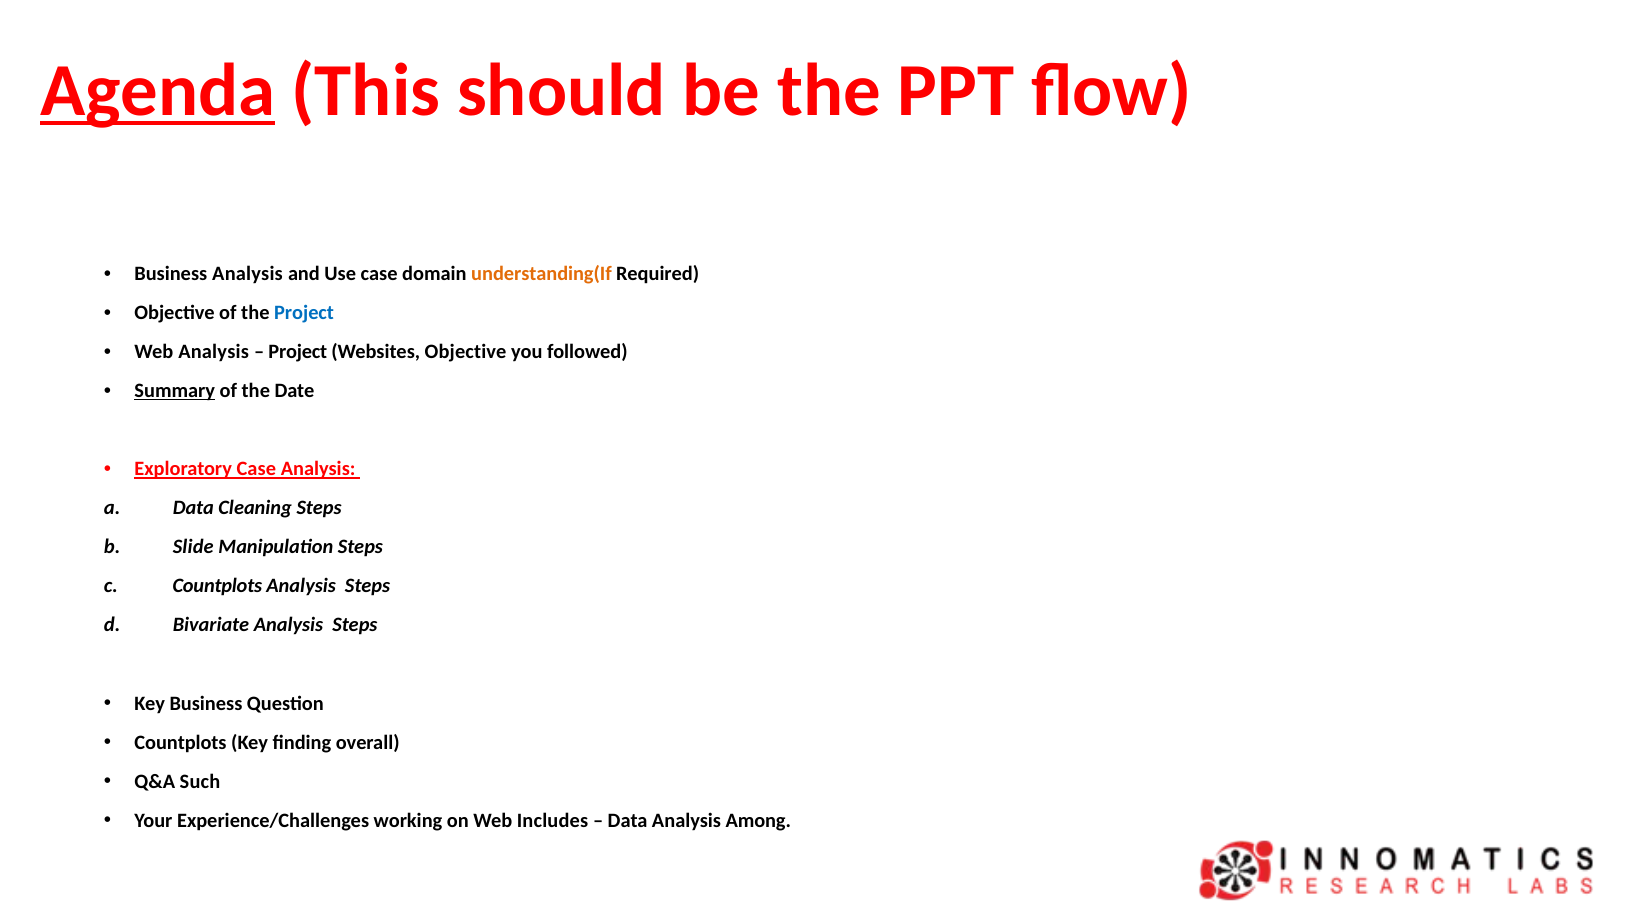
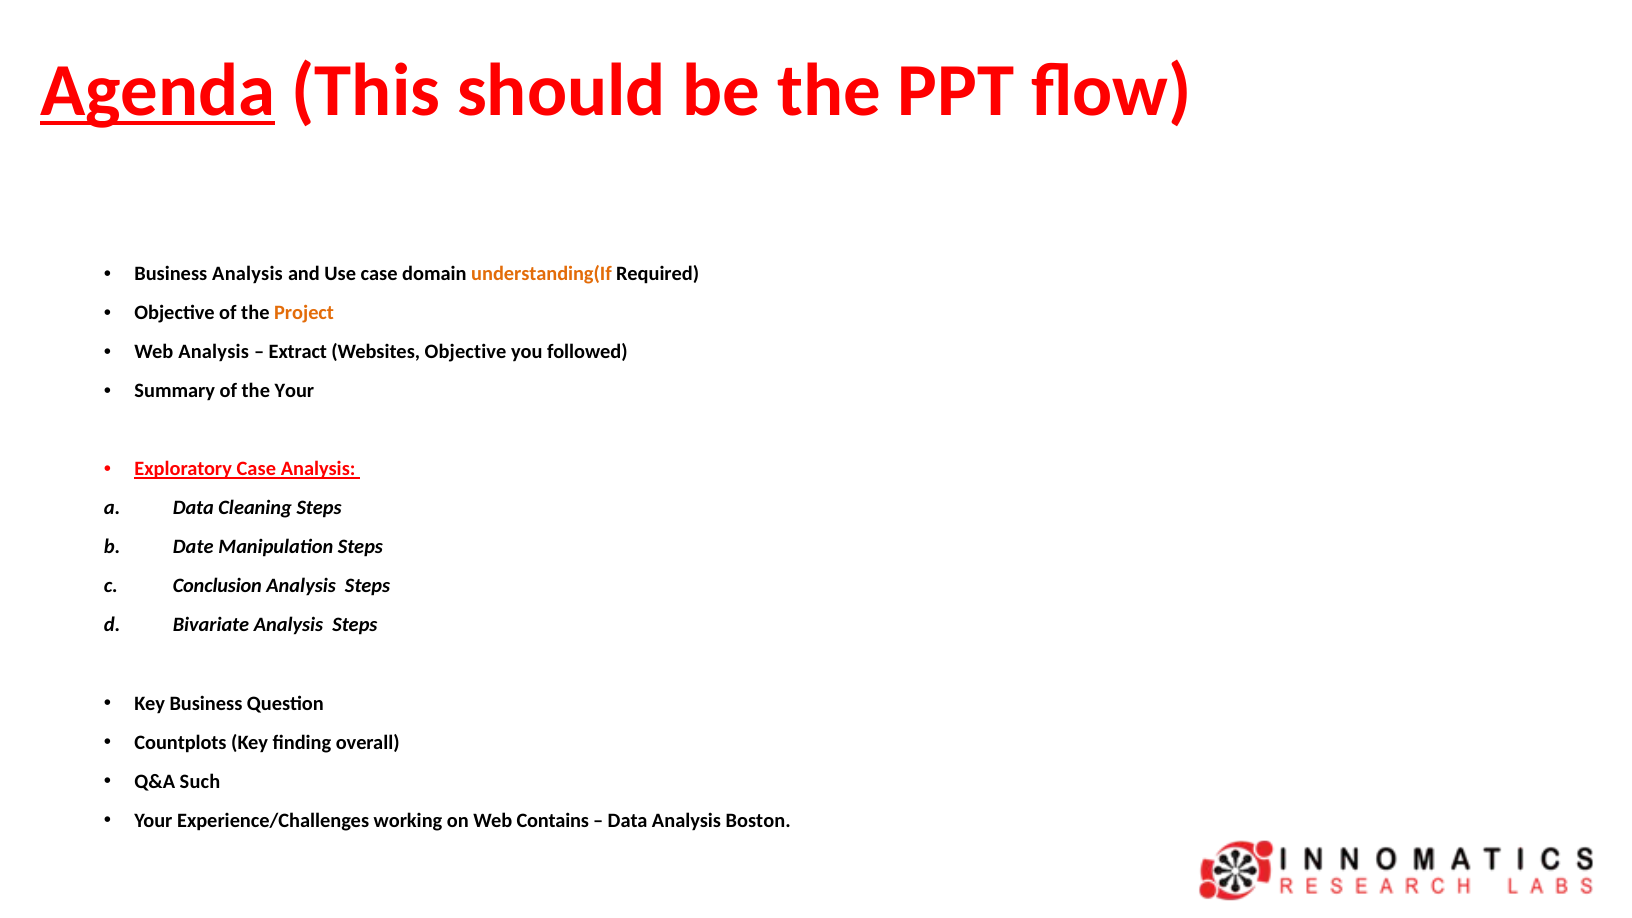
Project colour: blue -> orange (304, 313)
Project: Project -> Extract (298, 352)
Summary underline: present -> none (175, 391)
the Date: Date -> Your (294, 391)
Slide: Slide -> Date (193, 547)
Countplots: Countplots -> Conclusion (217, 586)
Includes: Includes -> Contains (553, 820)
Among: Among -> Boston (758, 820)
